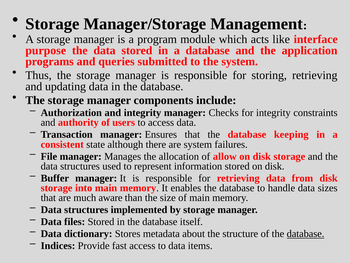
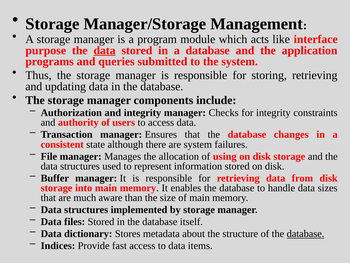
data underline: none -> present (105, 50)
keeping: keeping -> changes (291, 134)
allow: allow -> using (225, 156)
